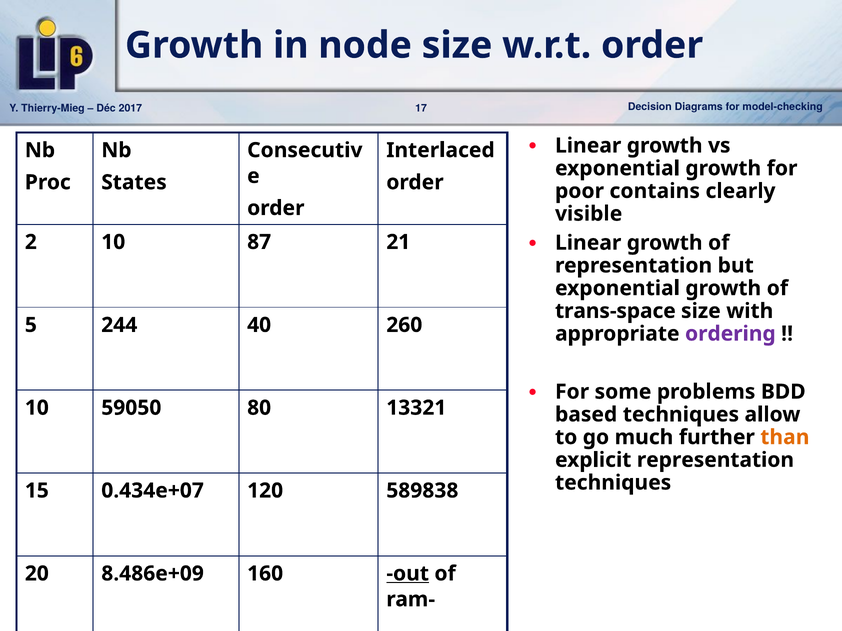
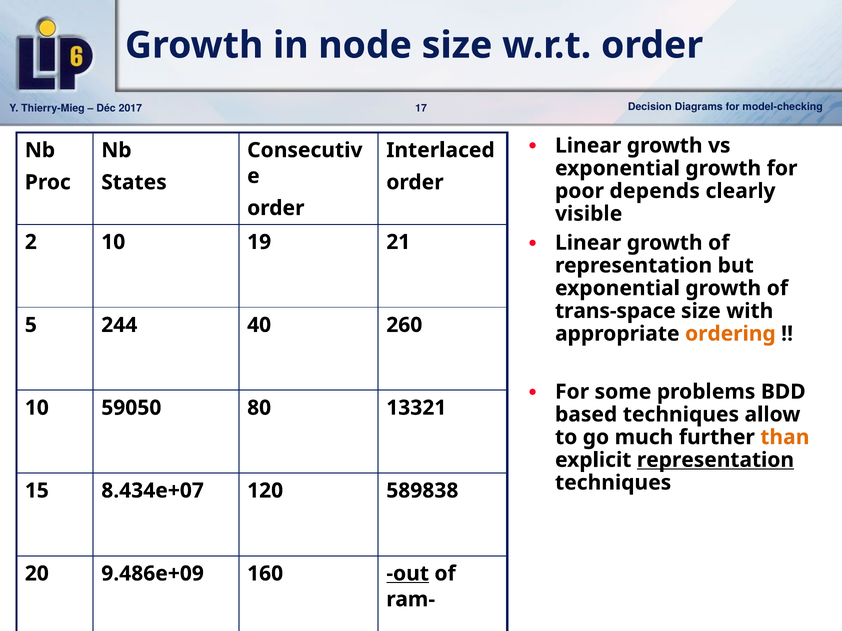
contains: contains -> depends (655, 191)
87: 87 -> 19 (259, 242)
ordering colour: purple -> orange (730, 334)
representation underline: none -> present (715, 460)
0.434e+07: 0.434e+07 -> 8.434e+07 (153, 491)
8.486e+09: 8.486e+09 -> 9.486e+09 (153, 574)
